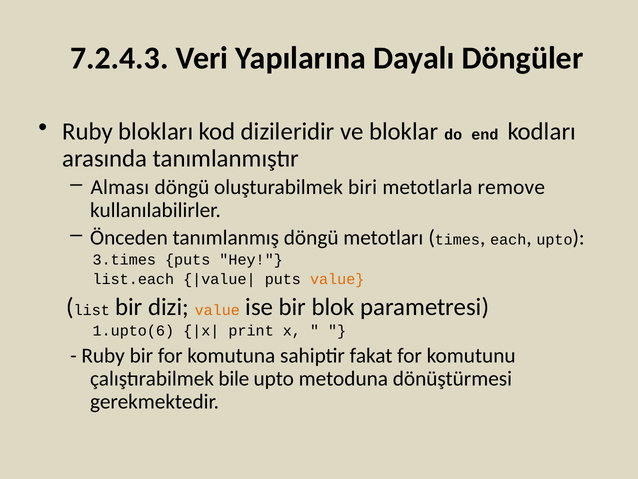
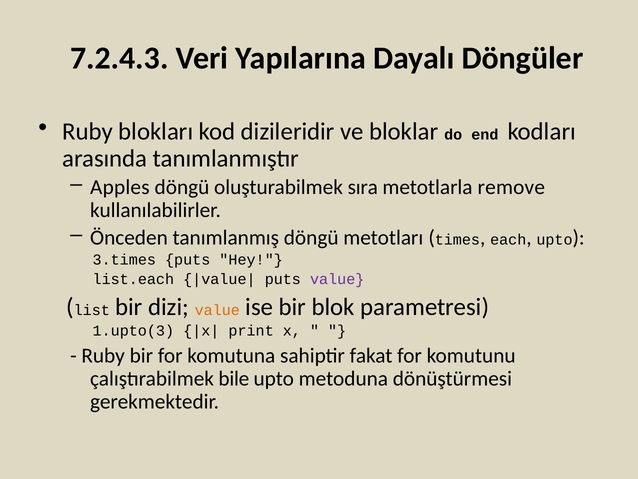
Alması: Alması -> Apples (120, 187)
biri: biri -> sıra (363, 187)
value colour: orange -> purple (337, 279)
1.upto(6: 1.upto(6 -> 1.upto(3 (133, 330)
